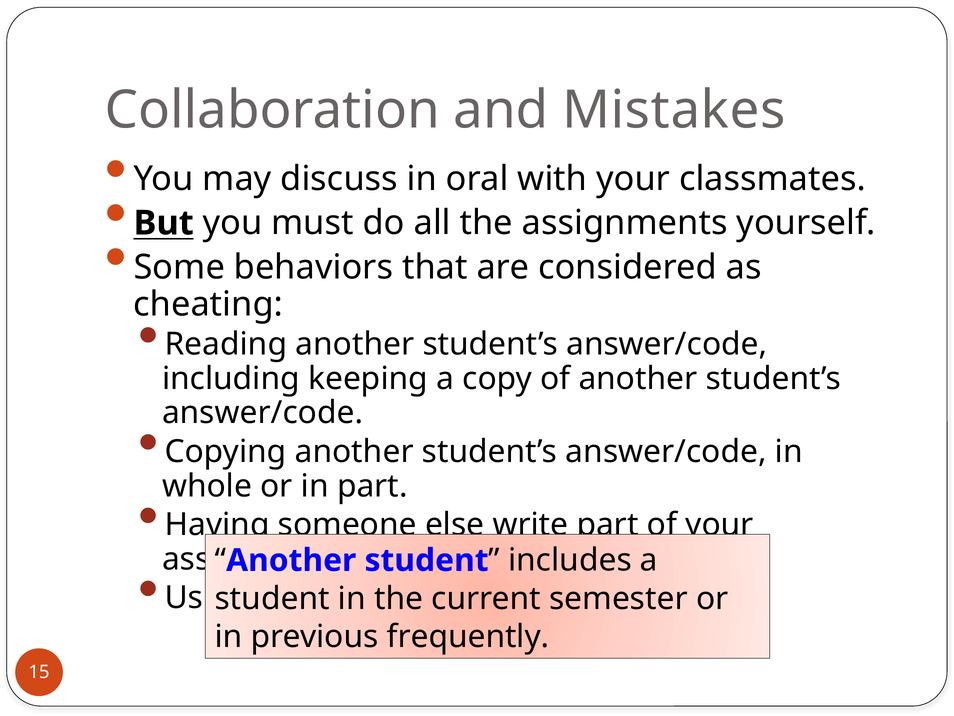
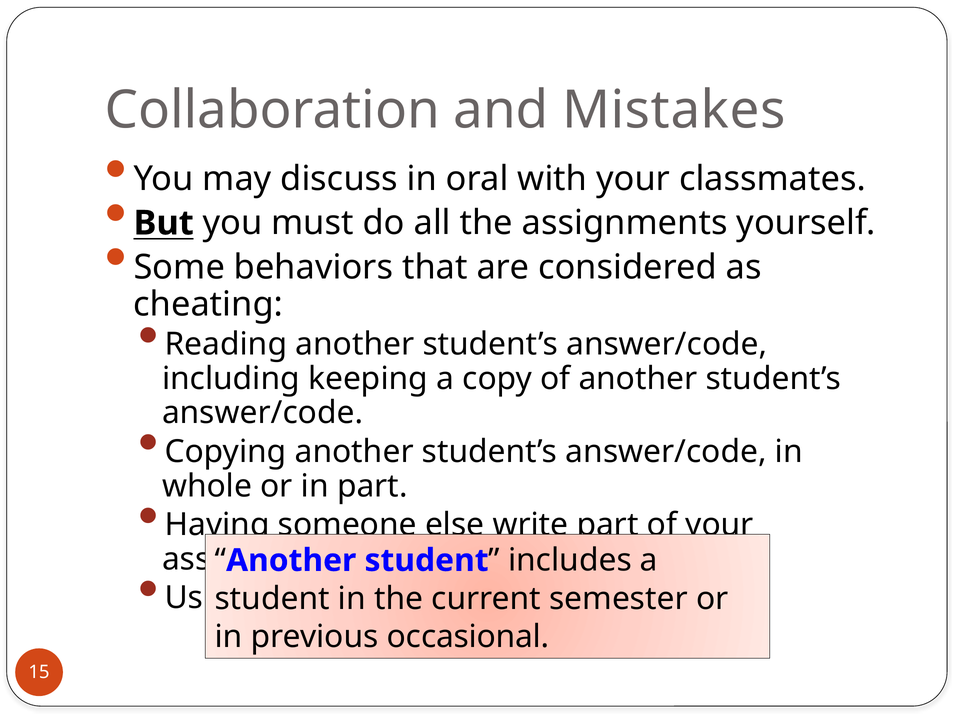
frequently: frequently -> occasional (468, 636)
